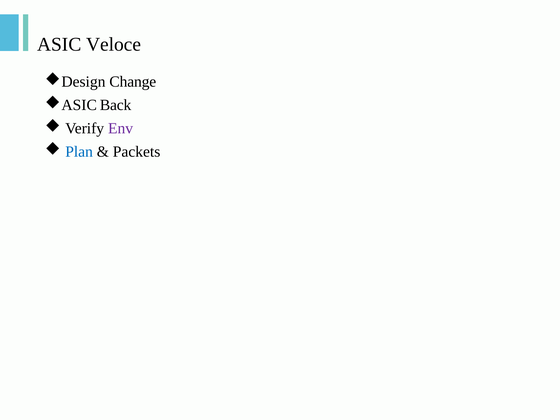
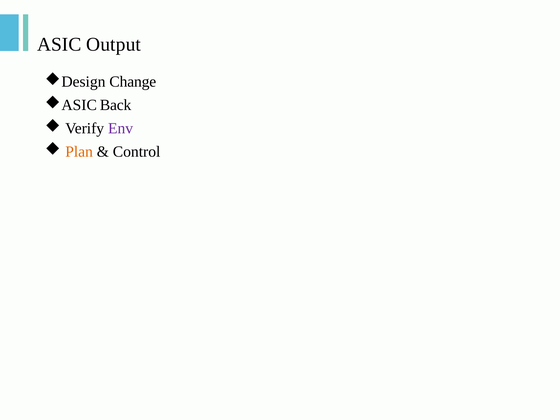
Veloce: Veloce -> Output (114, 44)
Plan colour: blue -> orange (79, 152)
Packets: Packets -> Control (137, 152)
